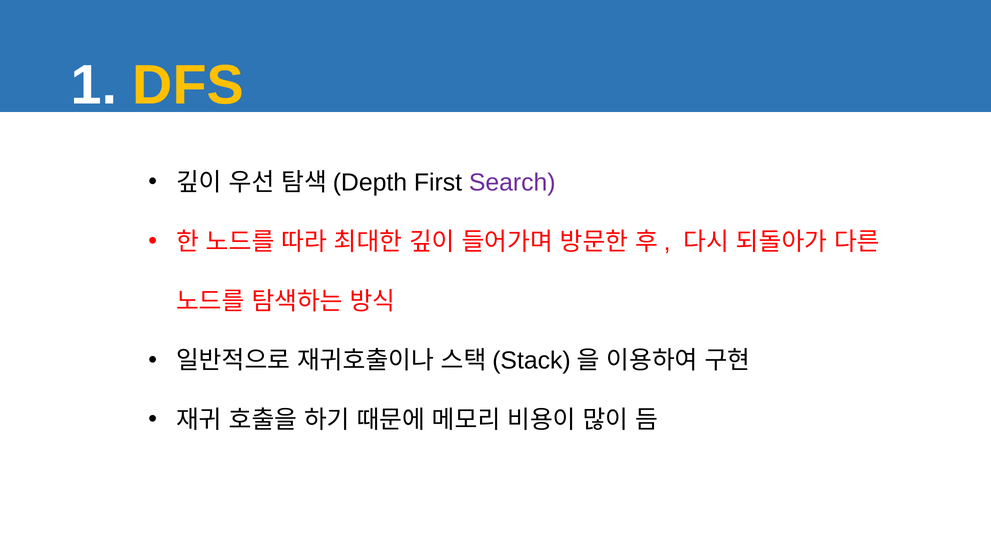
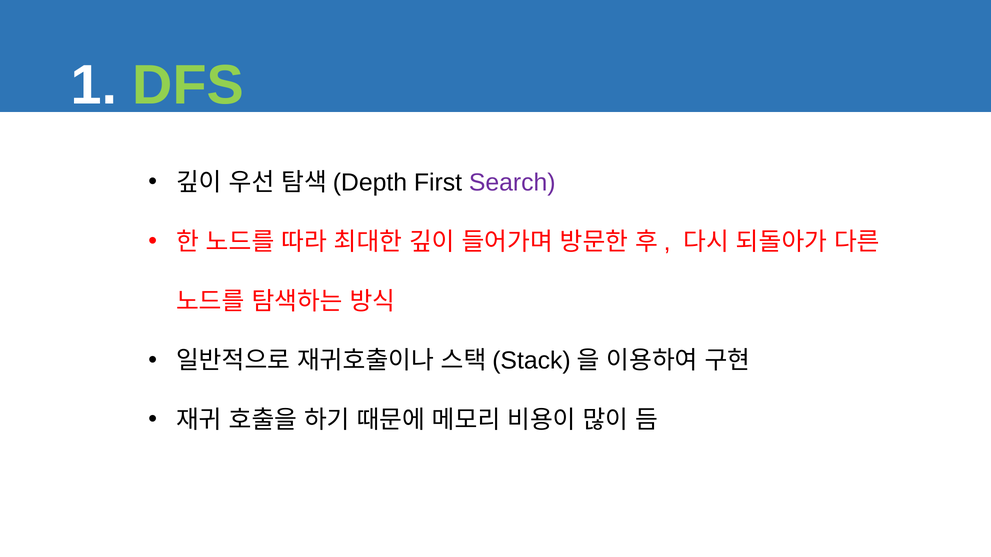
DFS colour: yellow -> light green (188, 85)
